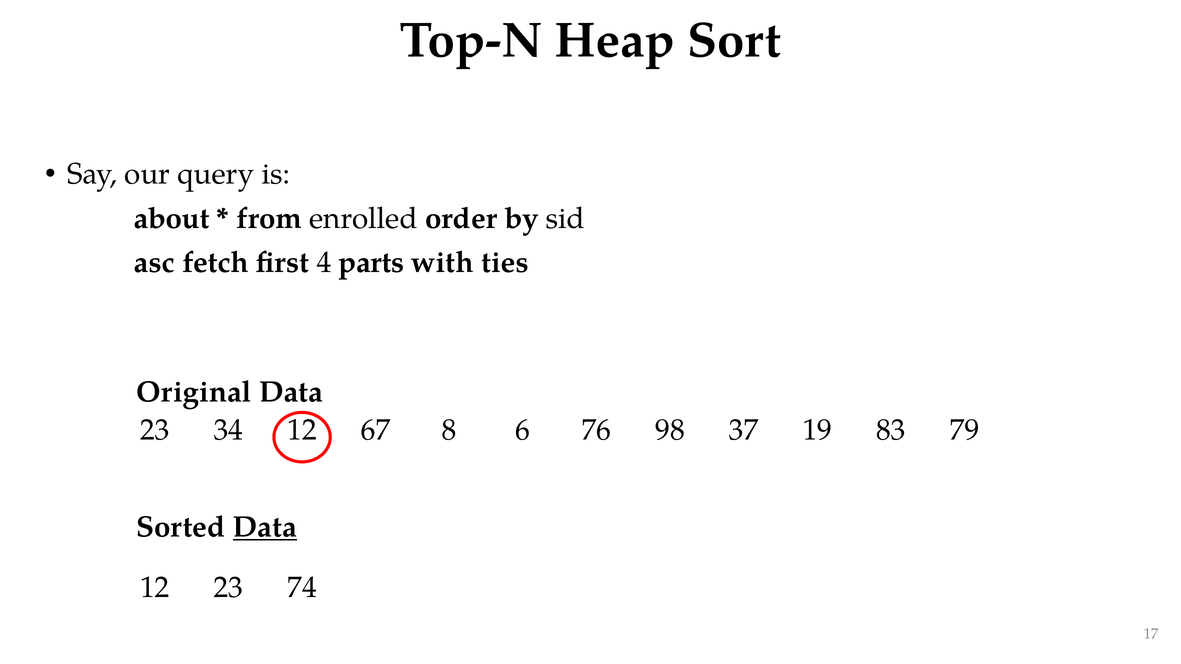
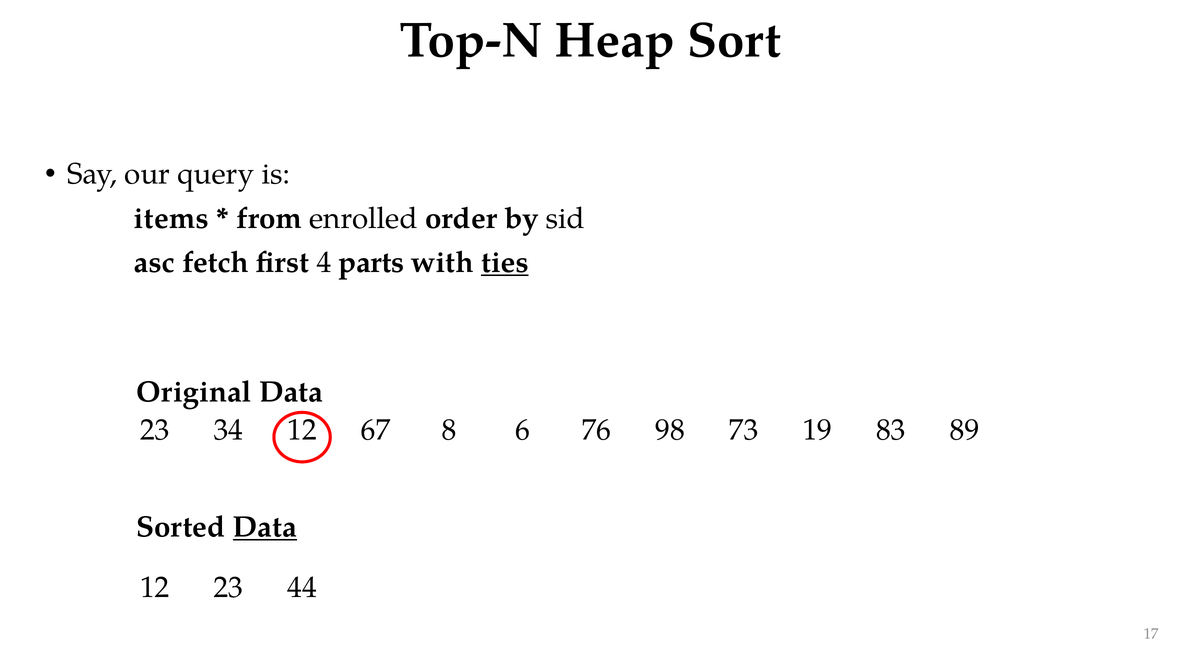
about: about -> items (171, 218)
ties underline: none -> present (505, 263)
37: 37 -> 73 (744, 430)
79: 79 -> 89 (965, 430)
74: 74 -> 44 (302, 588)
